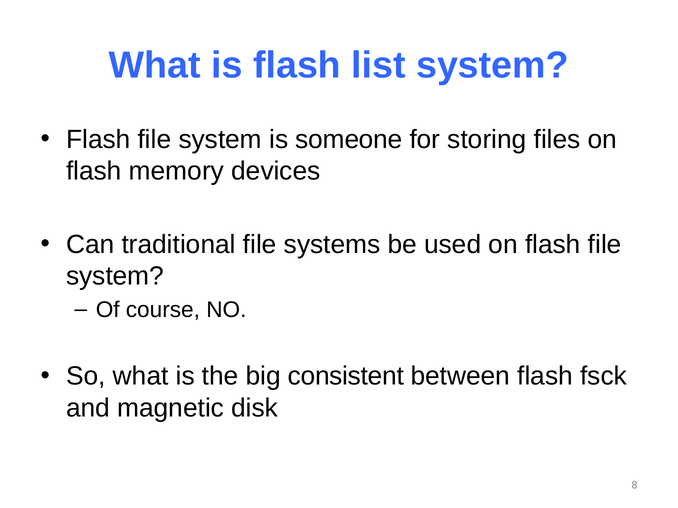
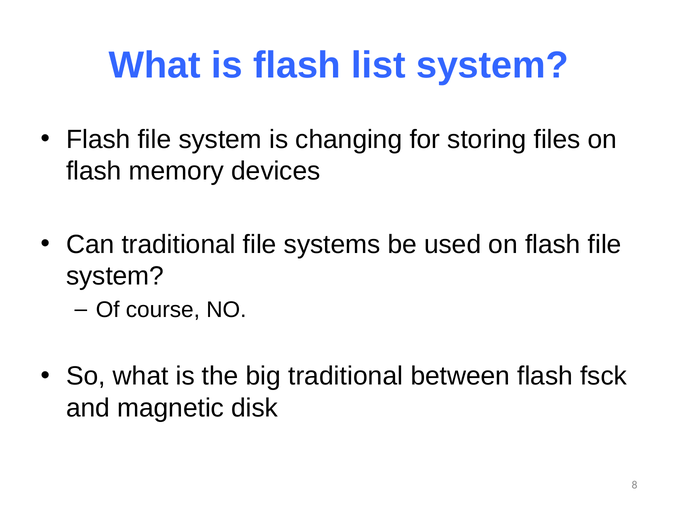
someone: someone -> changing (349, 140)
big consistent: consistent -> traditional (346, 377)
